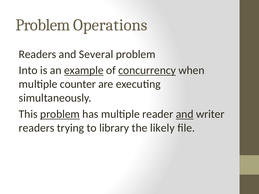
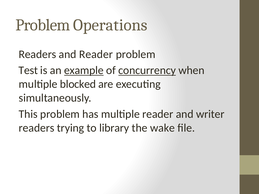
and Several: Several -> Reader (96, 54)
Into: Into -> Test (28, 70)
counter: counter -> blocked (78, 84)
problem underline: present -> none (60, 114)
and underline: present -> none (185, 114)
likely: likely -> wake (162, 128)
